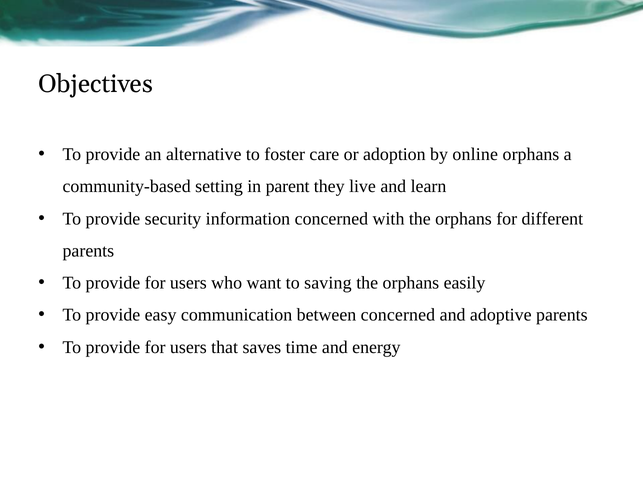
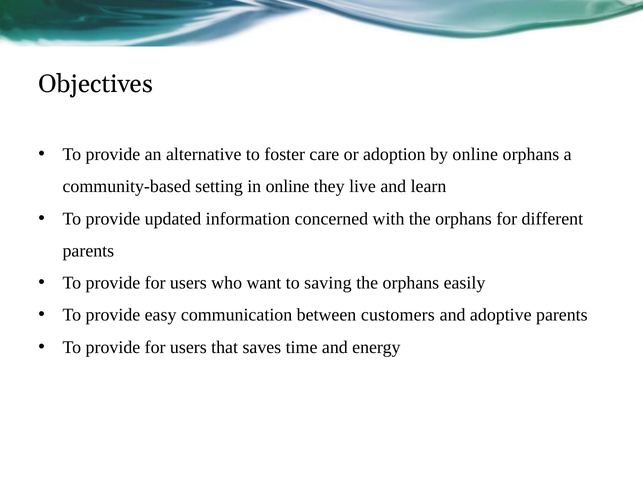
in parent: parent -> online (288, 187)
security: security -> updated (173, 219)
between concerned: concerned -> customers (398, 315)
